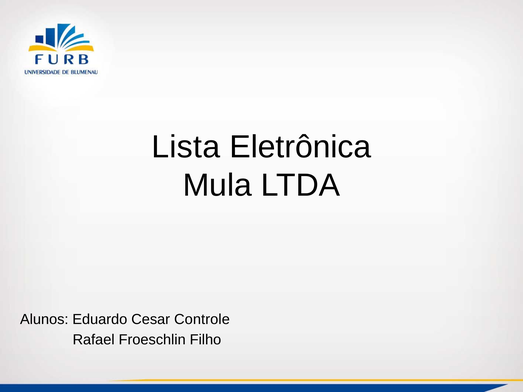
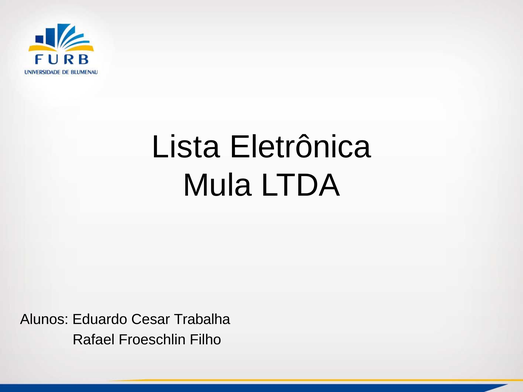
Controle: Controle -> Trabalha (202, 320)
